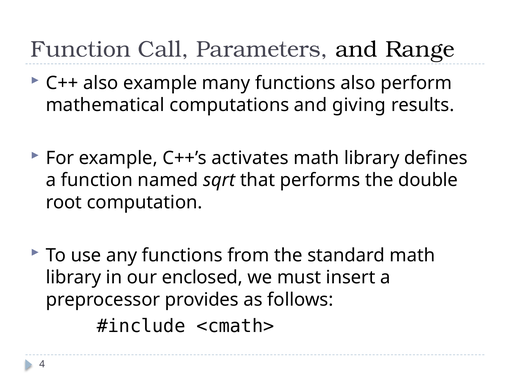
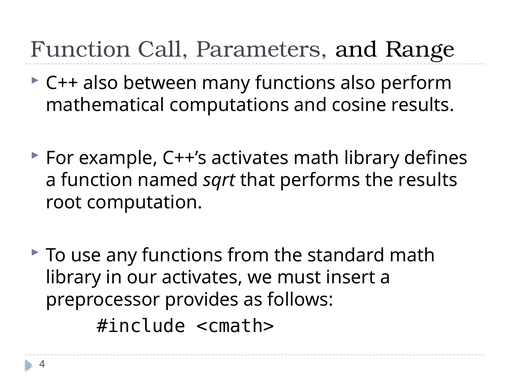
also example: example -> between (160, 83)
giving: giving -> cosine (359, 105)
the double: double -> results (428, 180)
our enclosed: enclosed -> activates (202, 277)
